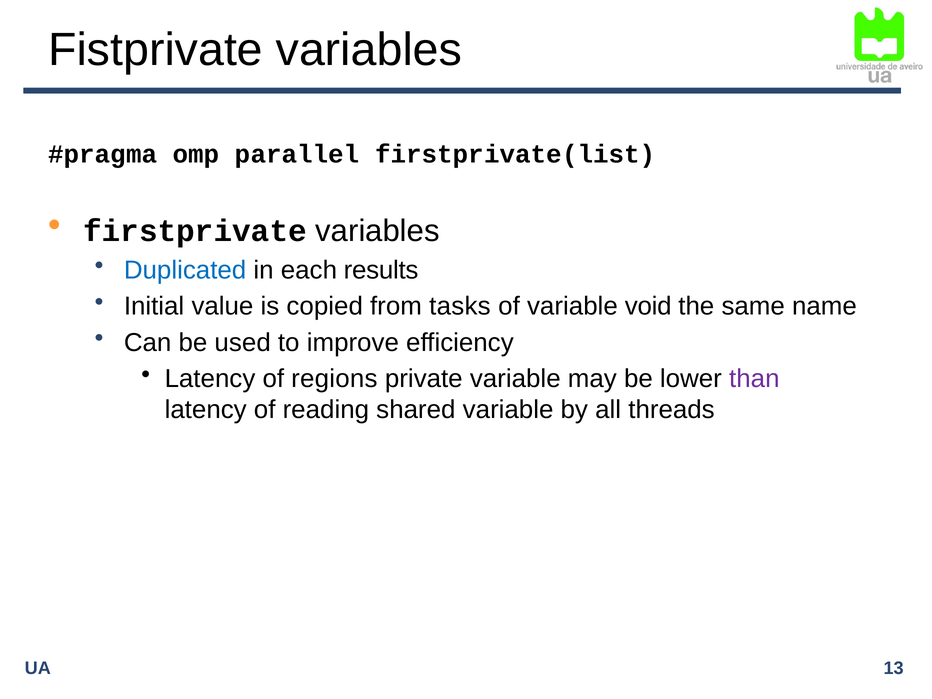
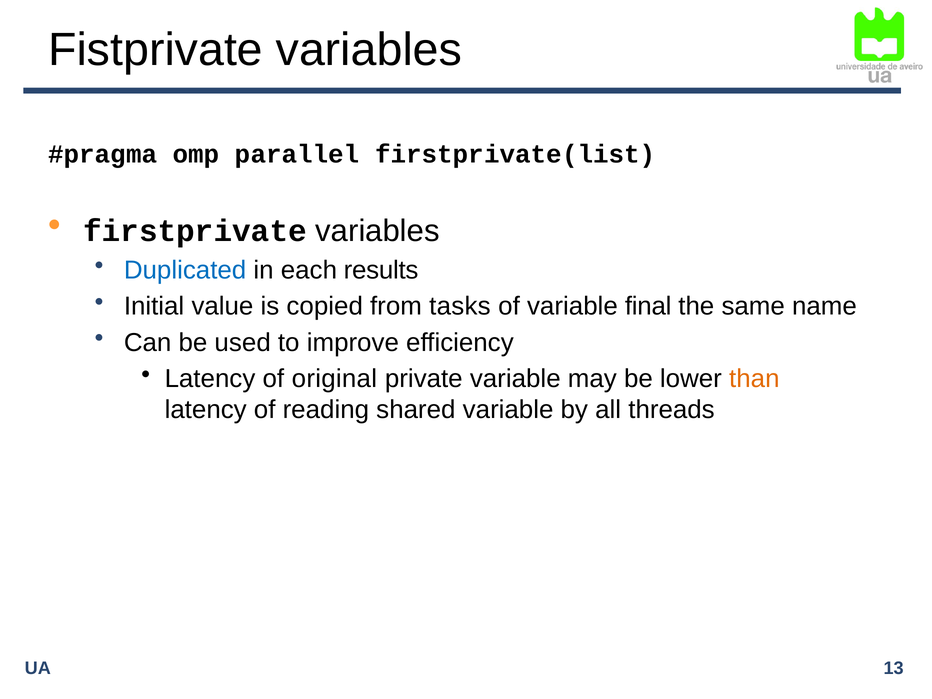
void: void -> final (648, 306)
regions: regions -> original (334, 379)
than colour: purple -> orange (754, 379)
